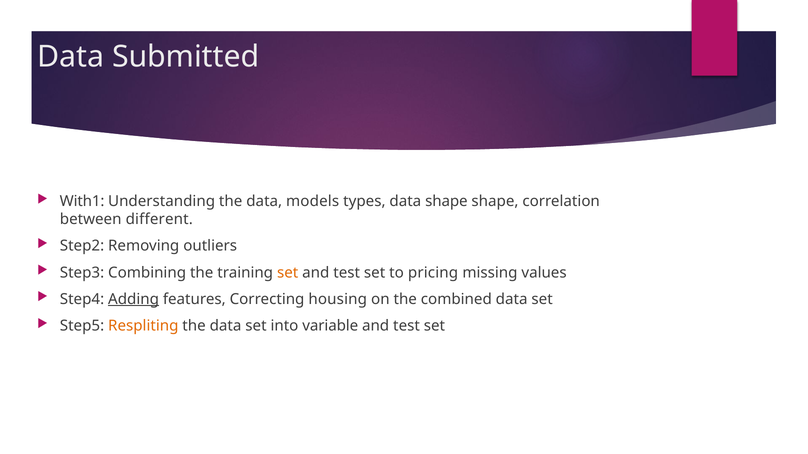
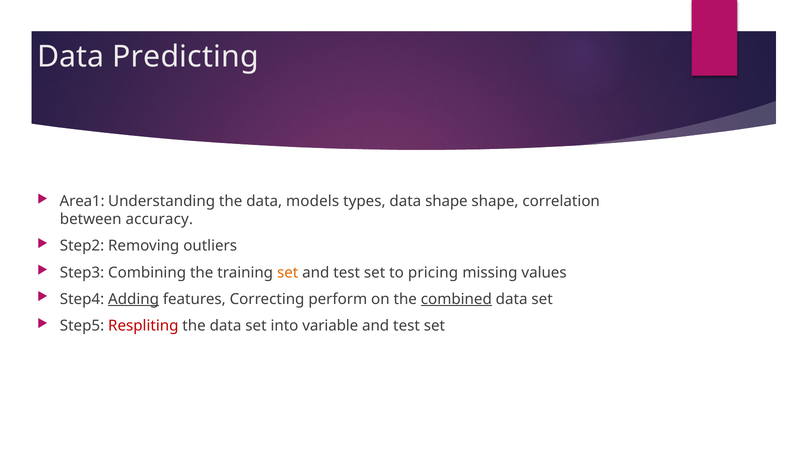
Submitted: Submitted -> Predicting (185, 57)
With1: With1 -> Area1 (82, 201)
different: different -> accuracy (159, 220)
housing: housing -> perform (338, 299)
combined underline: none -> present (456, 299)
Respliting colour: orange -> red (143, 326)
